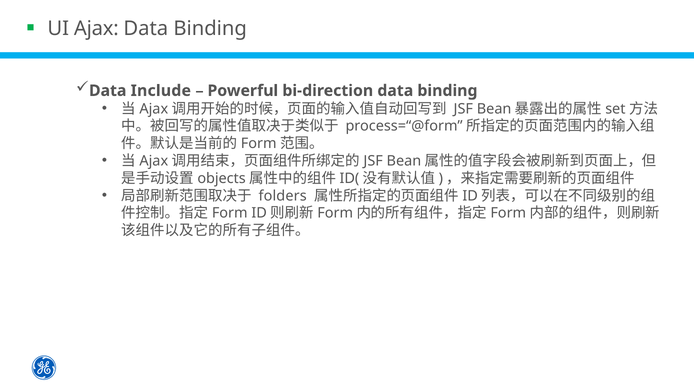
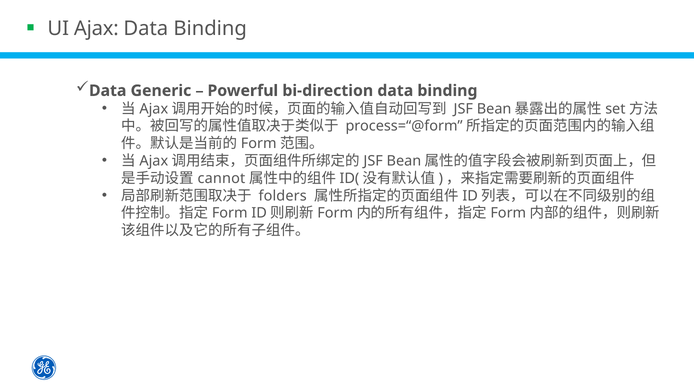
Include: Include -> Generic (161, 91)
objects: objects -> cannot (221, 178)
